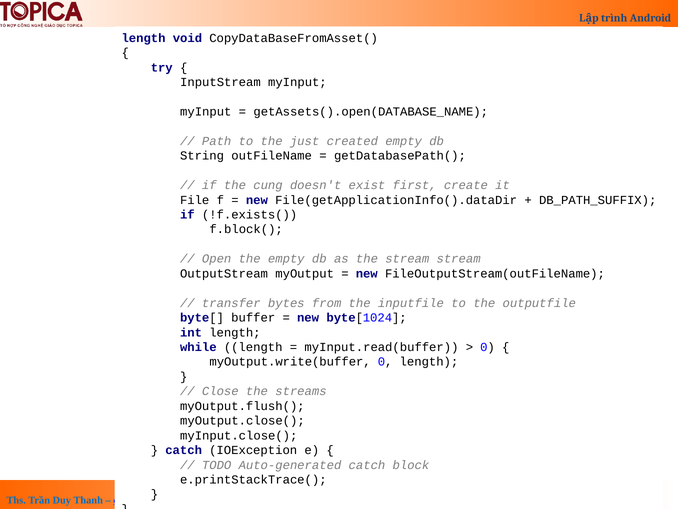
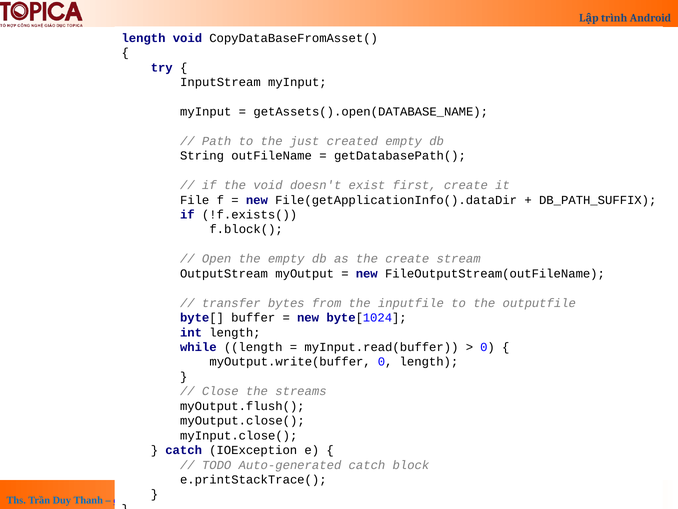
the cung: cung -> void (268, 185)
the stream: stream -> create (407, 259)
